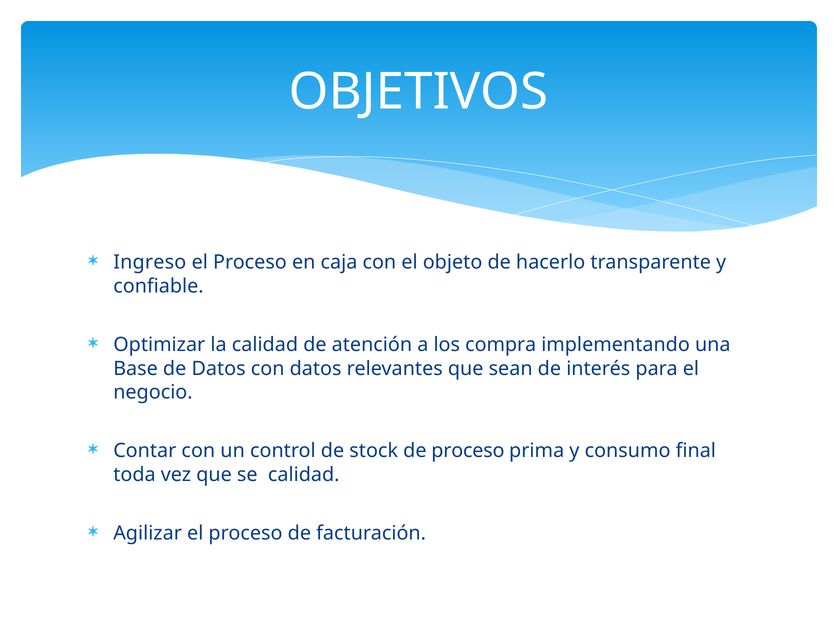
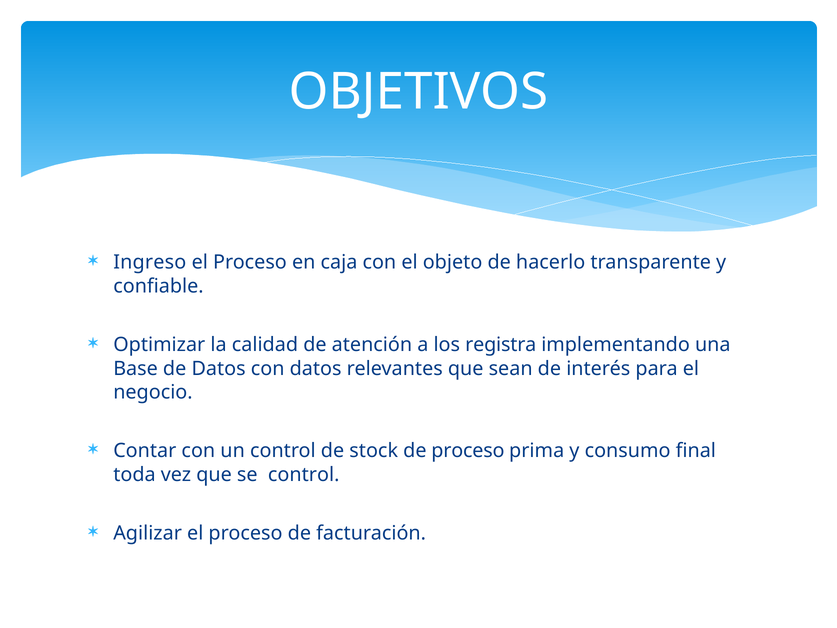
compra: compra -> registra (501, 345)
se calidad: calidad -> control (304, 474)
